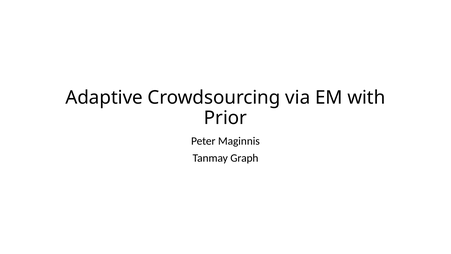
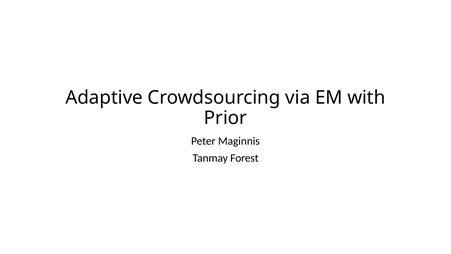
Graph: Graph -> Forest (244, 158)
